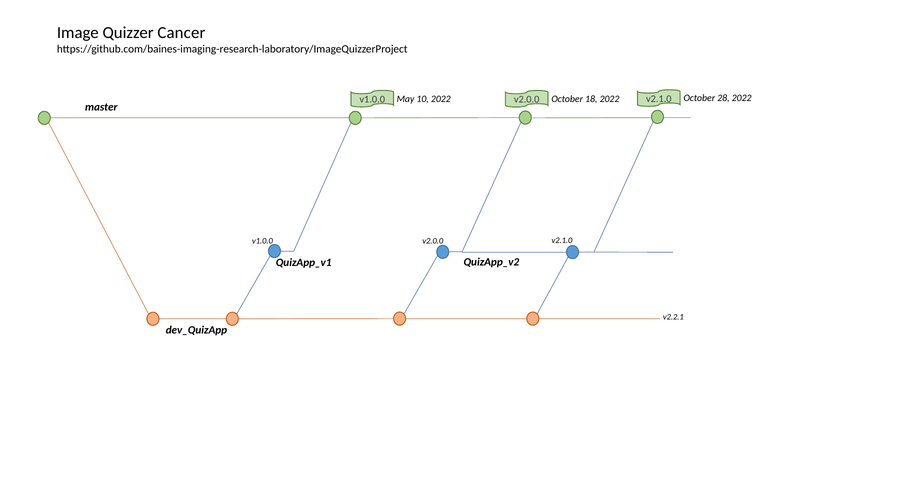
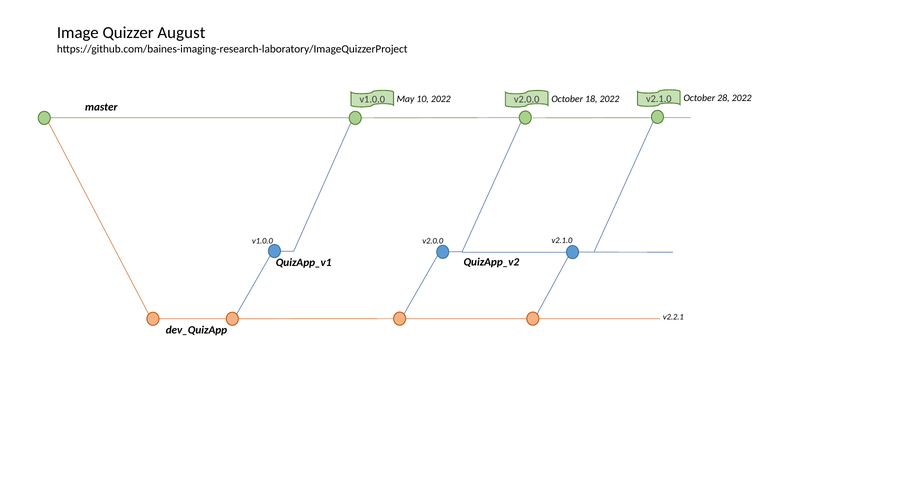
Cancer: Cancer -> August (181, 33)
